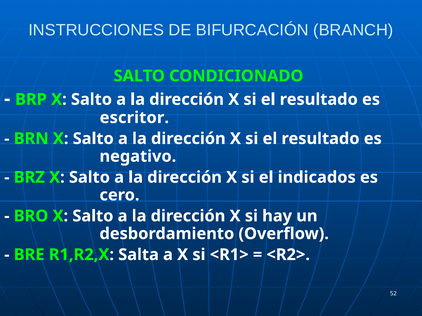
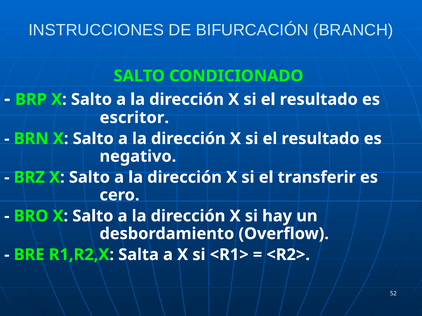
indicados: indicados -> transferir (317, 178)
